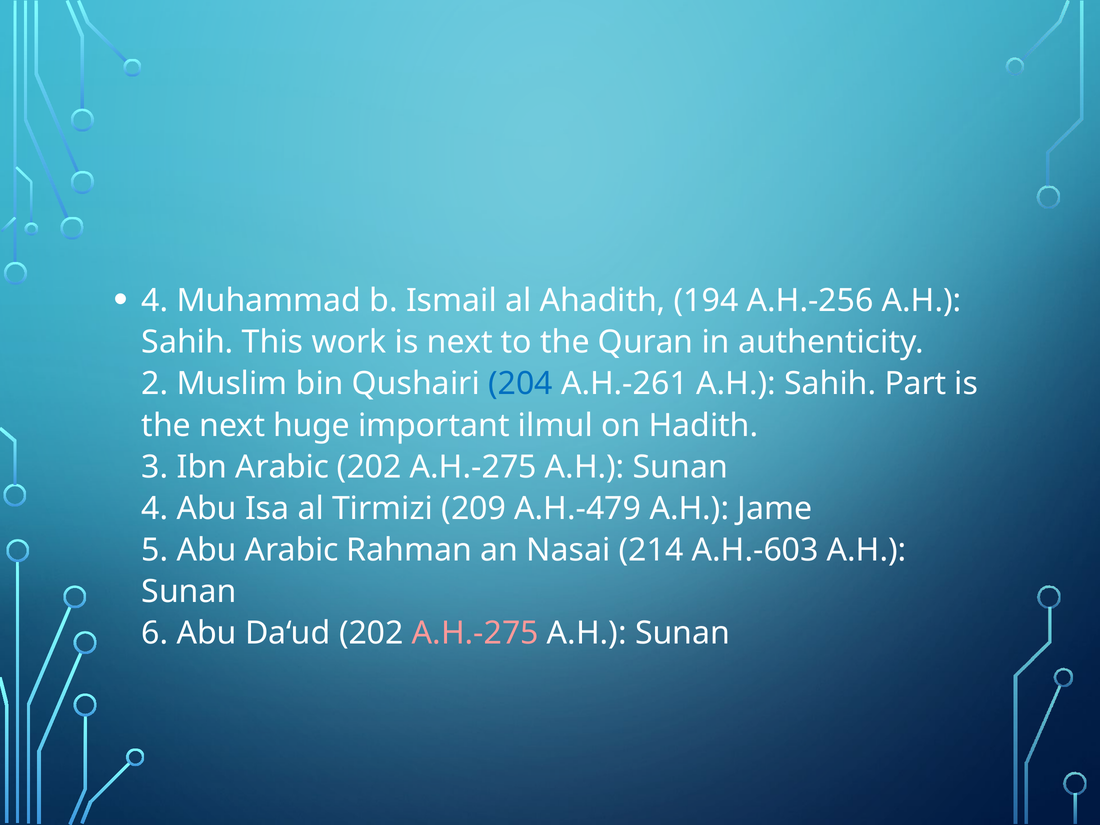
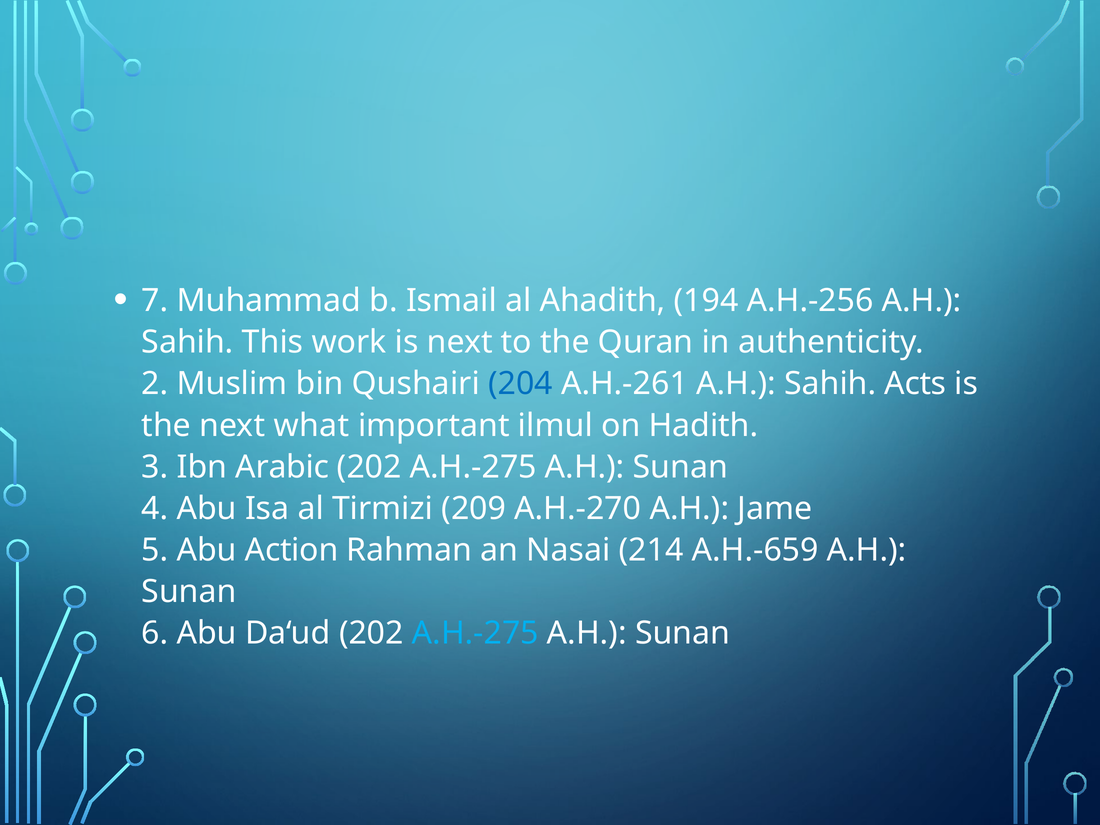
4: 4 -> 7 (155, 301)
Part: Part -> Acts (915, 384)
huge: huge -> what (311, 425)
A.H.-479: A.H.-479 -> A.H.-270 (578, 509)
Abu Arabic: Arabic -> Action (292, 550)
A.H.-603: A.H.-603 -> A.H.-659 (755, 550)
A.H.-275 colour: pink -> light blue (475, 633)
